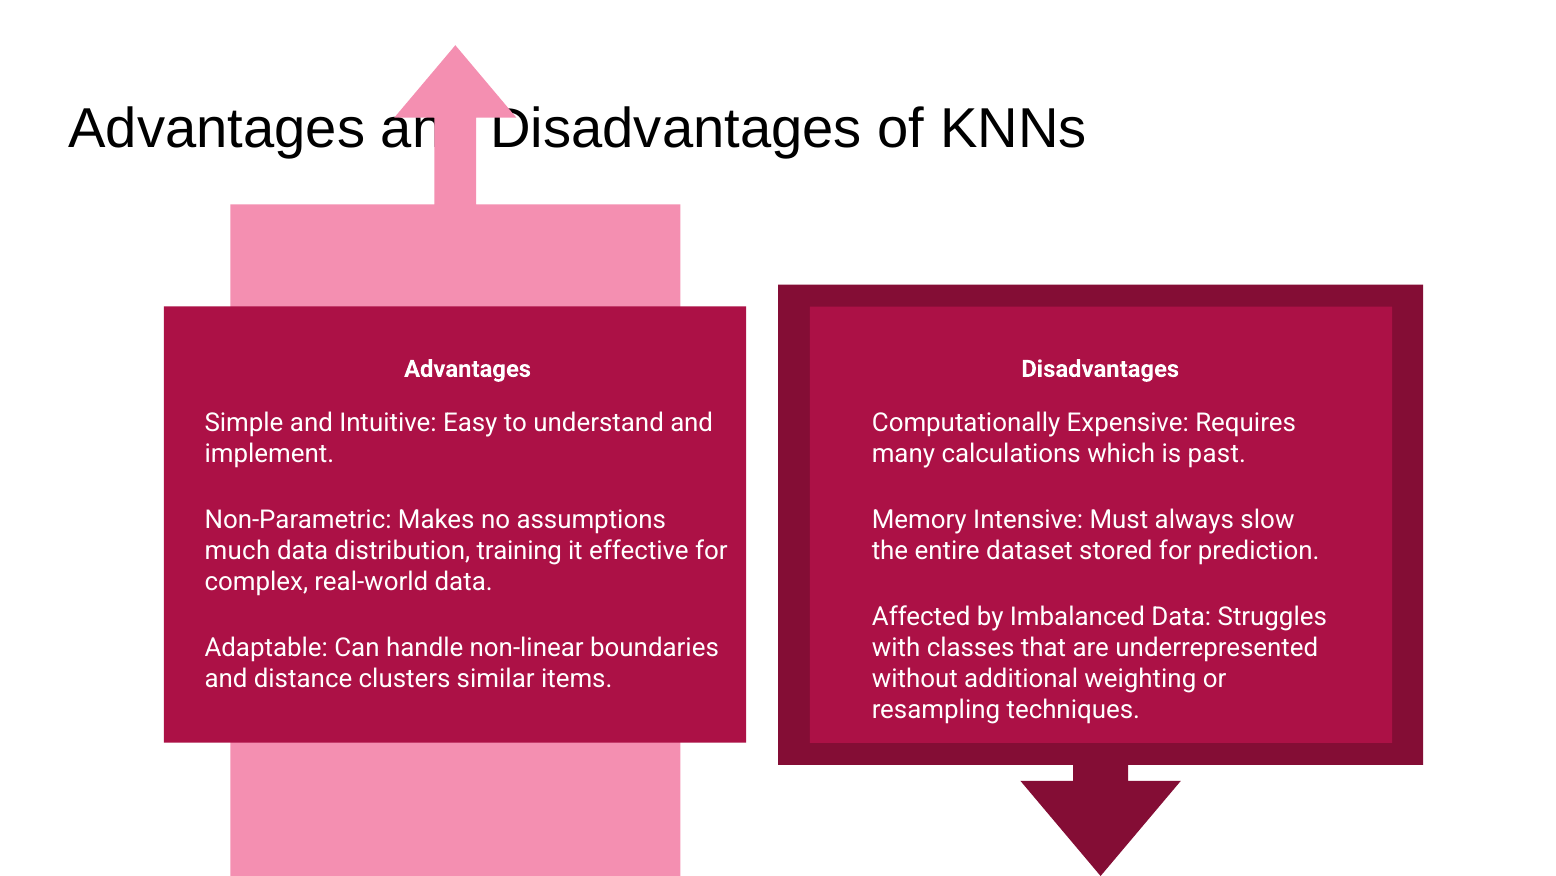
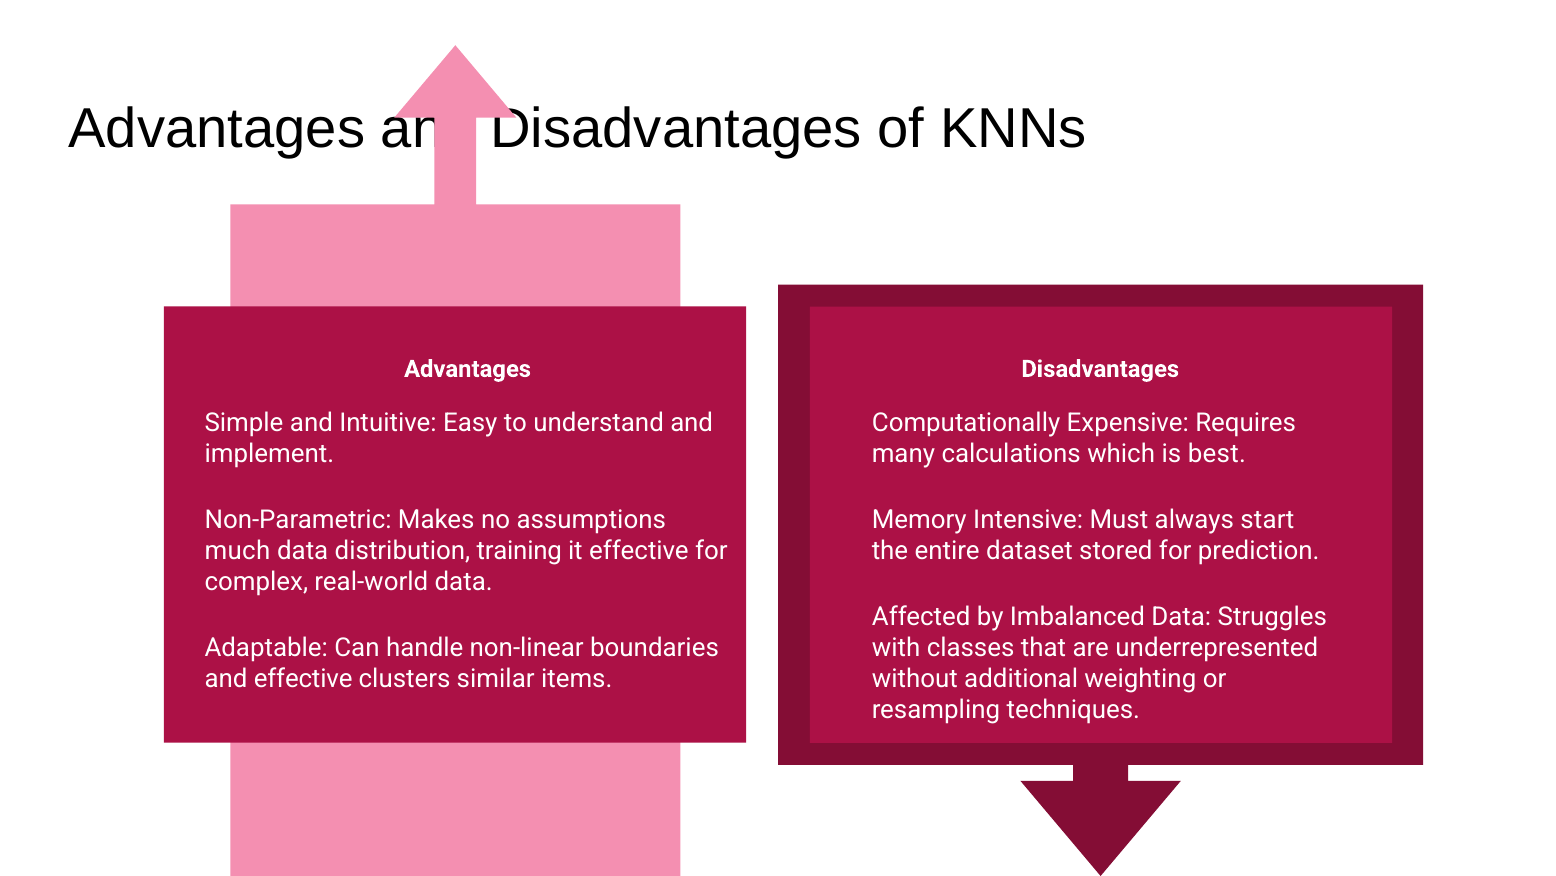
past: past -> best (1217, 454)
slow: slow -> start (1267, 519)
and distance: distance -> effective (303, 678)
